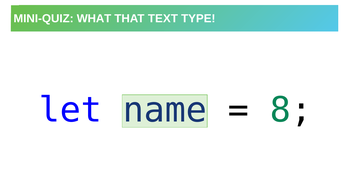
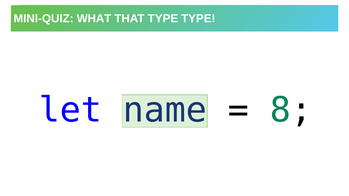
THAT TEXT: TEXT -> TYPE (163, 19)
